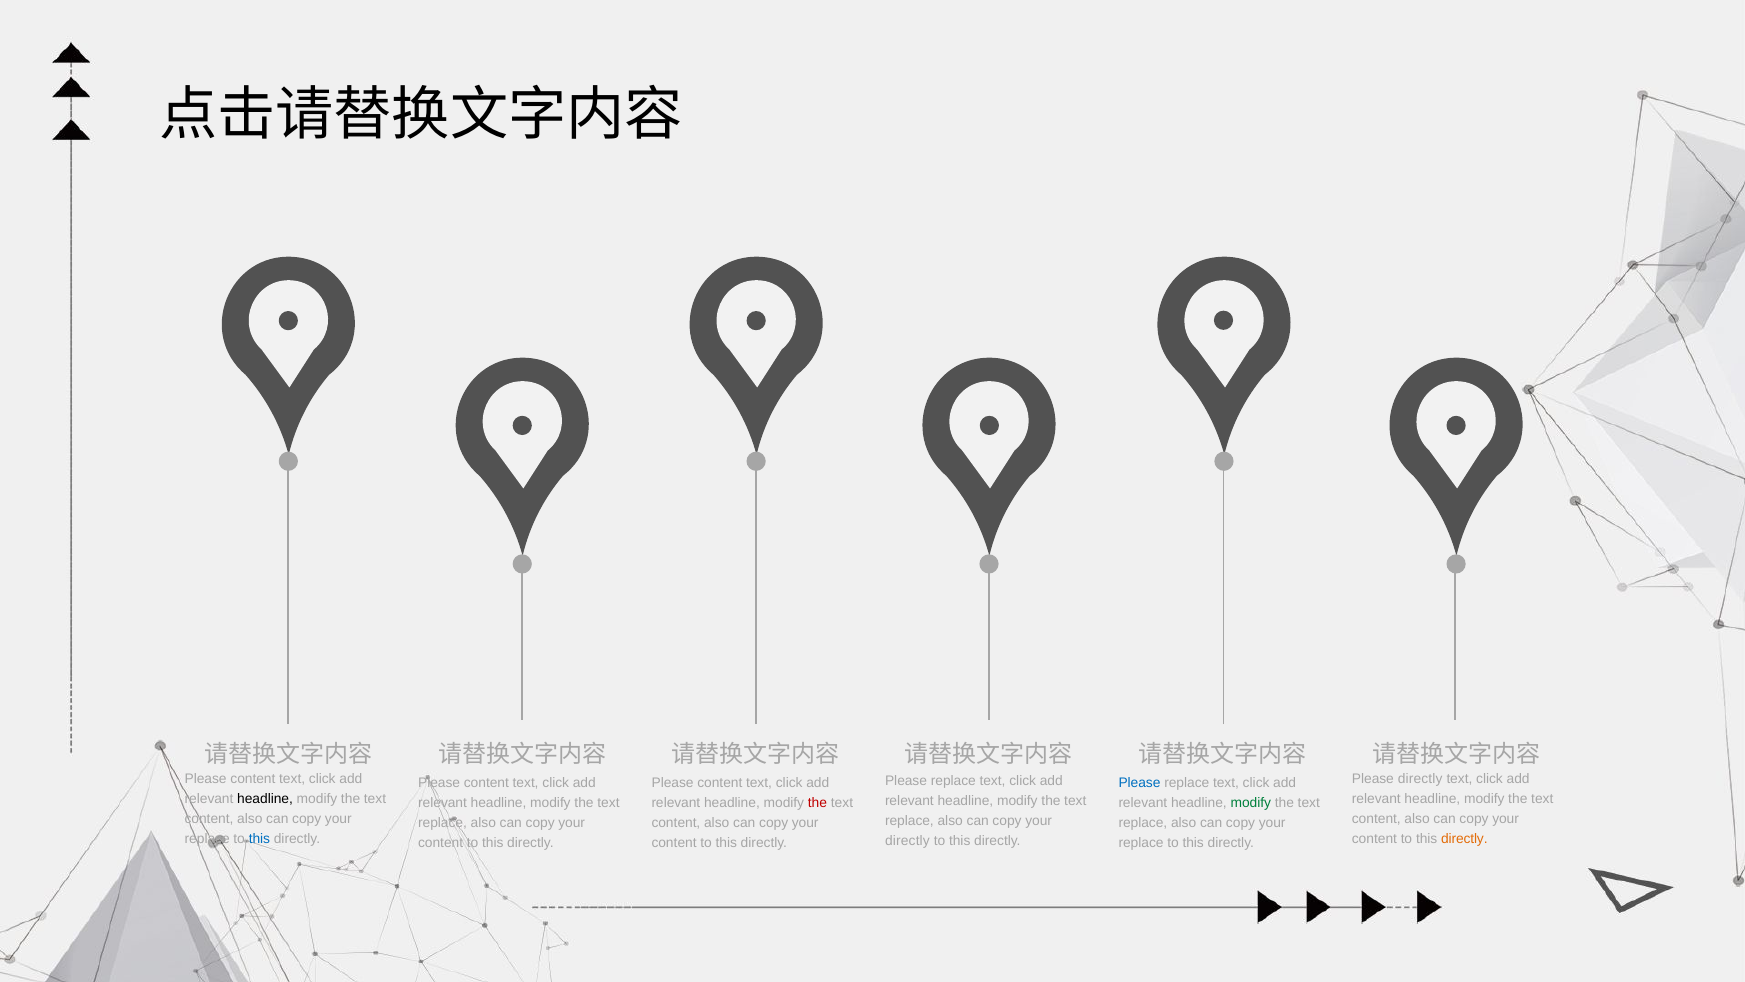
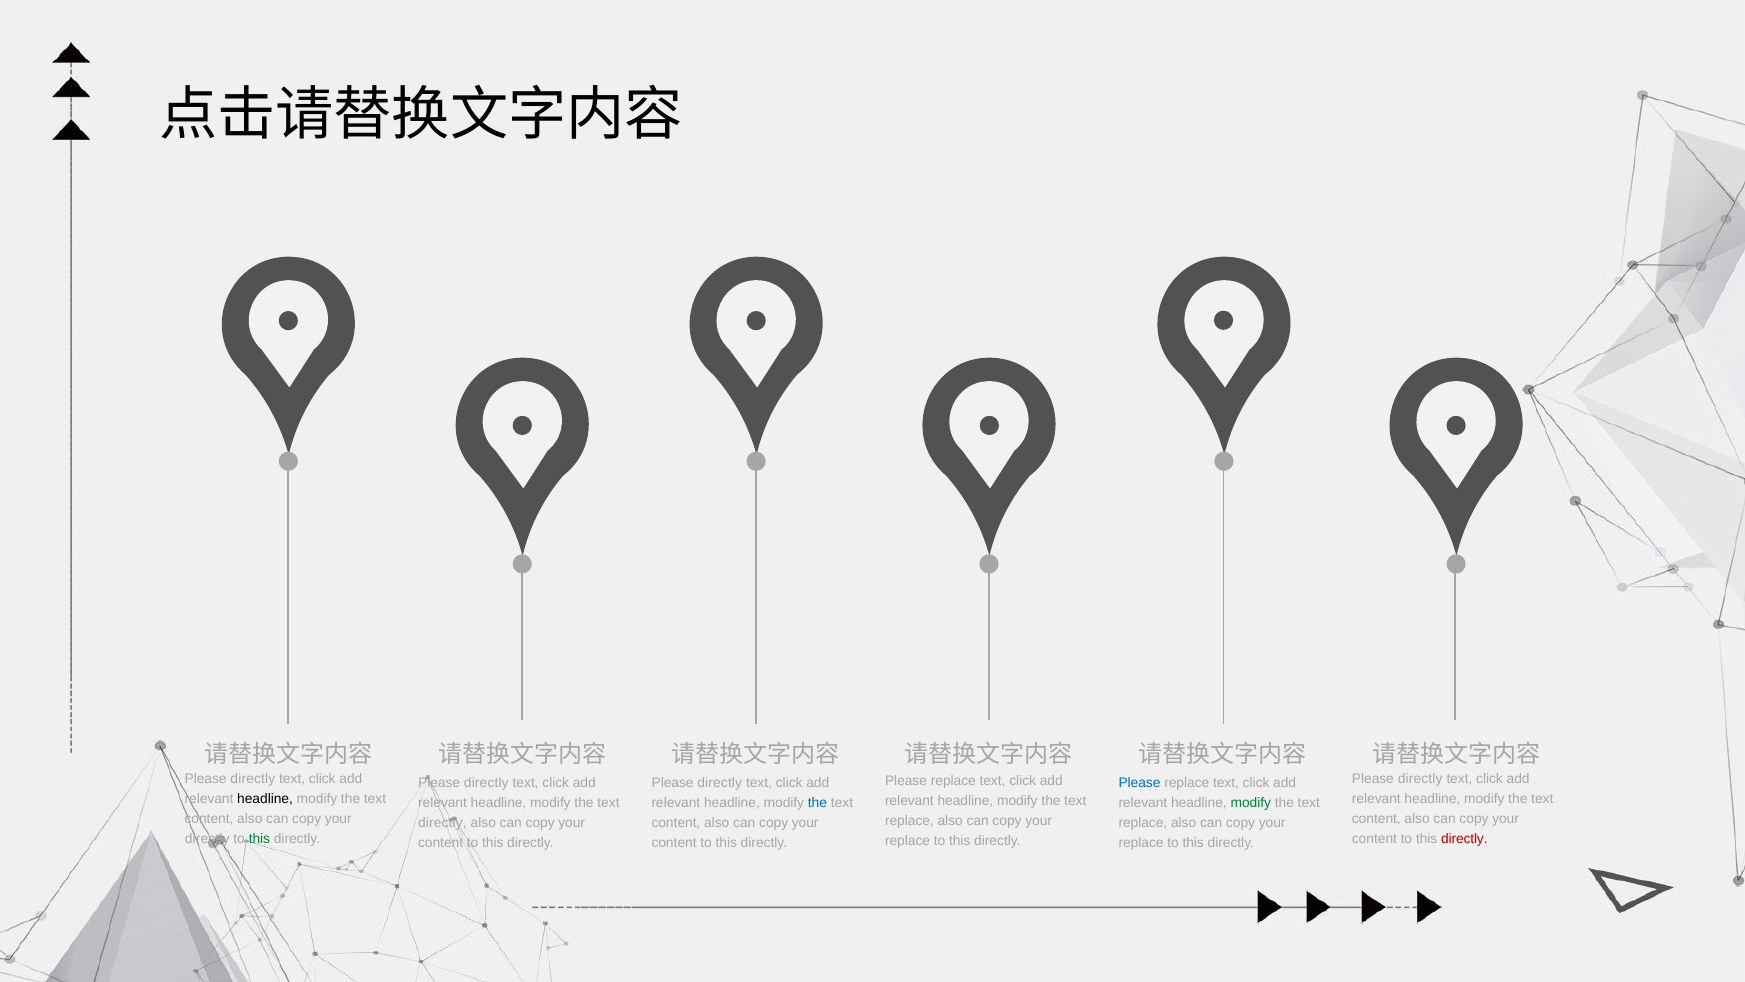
content: content -> directly (253, 779)
content: content -> directly (486, 783)
content: content -> directly (720, 783)
the colour: red -> blue (817, 803)
replace: replace -> directly (442, 822)
replace: replace -> directly (207, 838)
this colour: blue -> green (259, 838)
directly colour: orange -> red (1464, 838)
directly: directly -> replace (908, 840)
